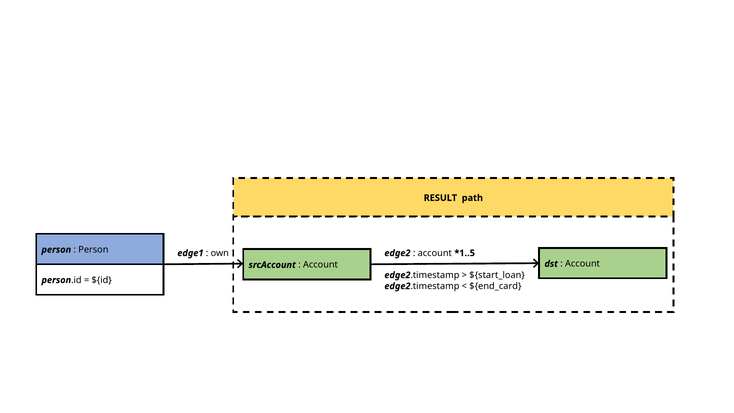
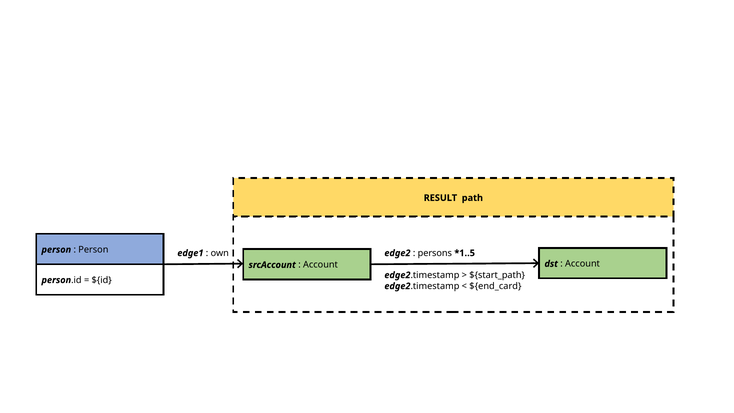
account: account -> persons (435, 253)
${start_loan: ${start_loan -> ${start_path (497, 275)
